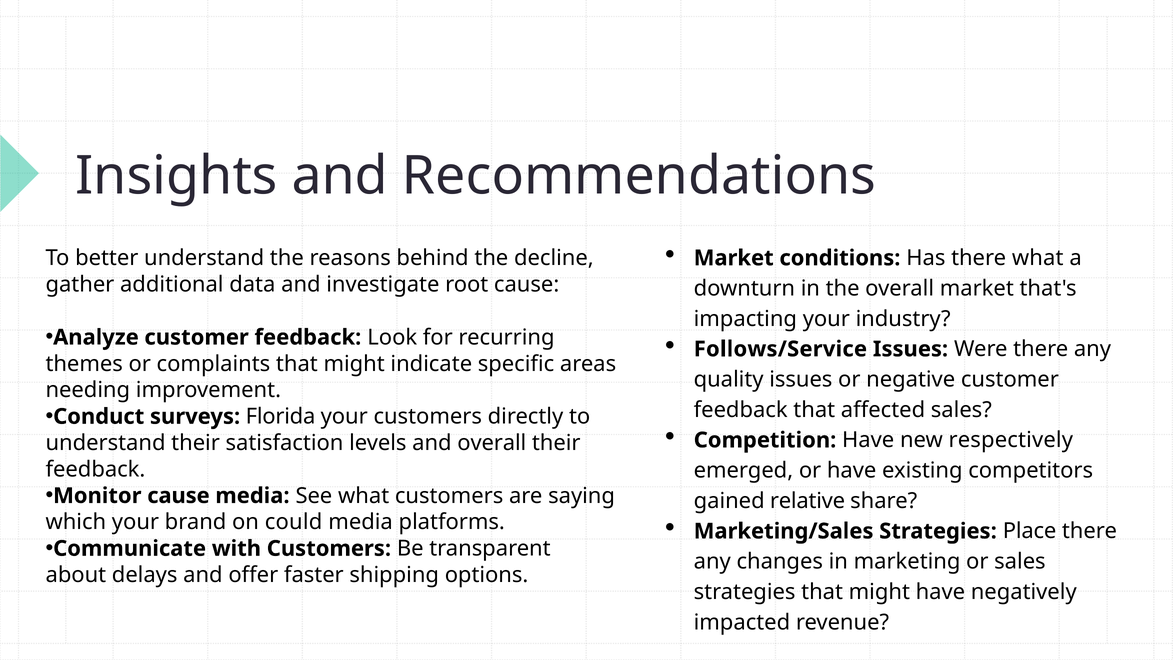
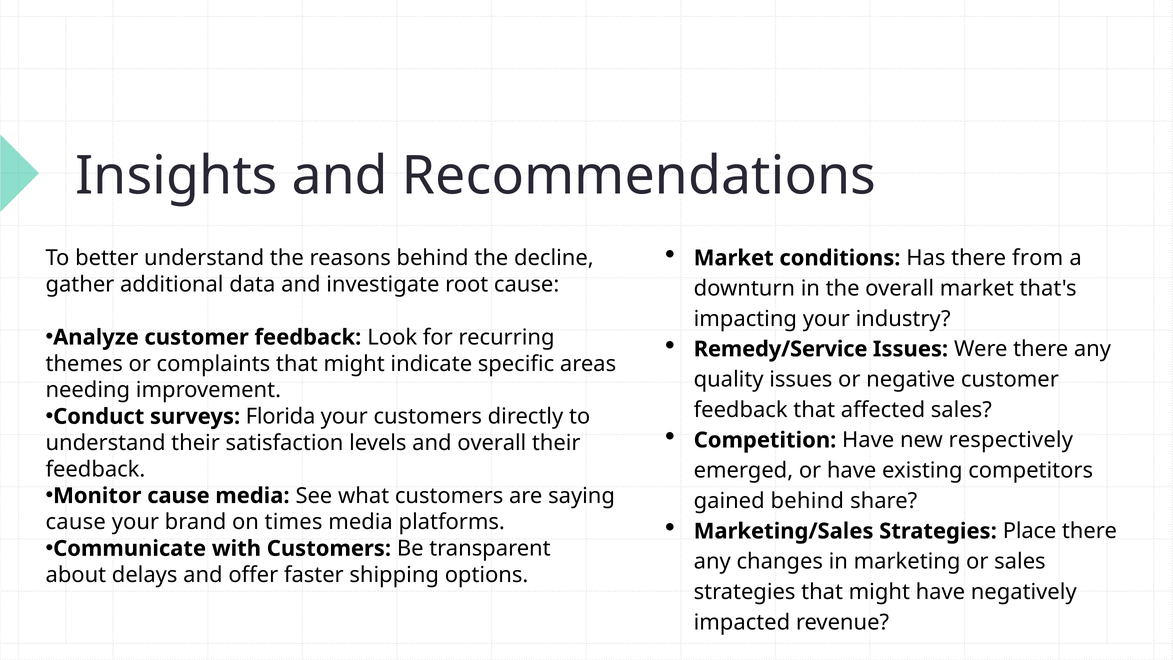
there what: what -> from (1038, 258)
Follows/Service: Follows/Service -> Remedy/Service (781, 349)
gained relative: relative -> behind (807, 501)
which: which -> cause (76, 522)
could: could -> times (294, 522)
